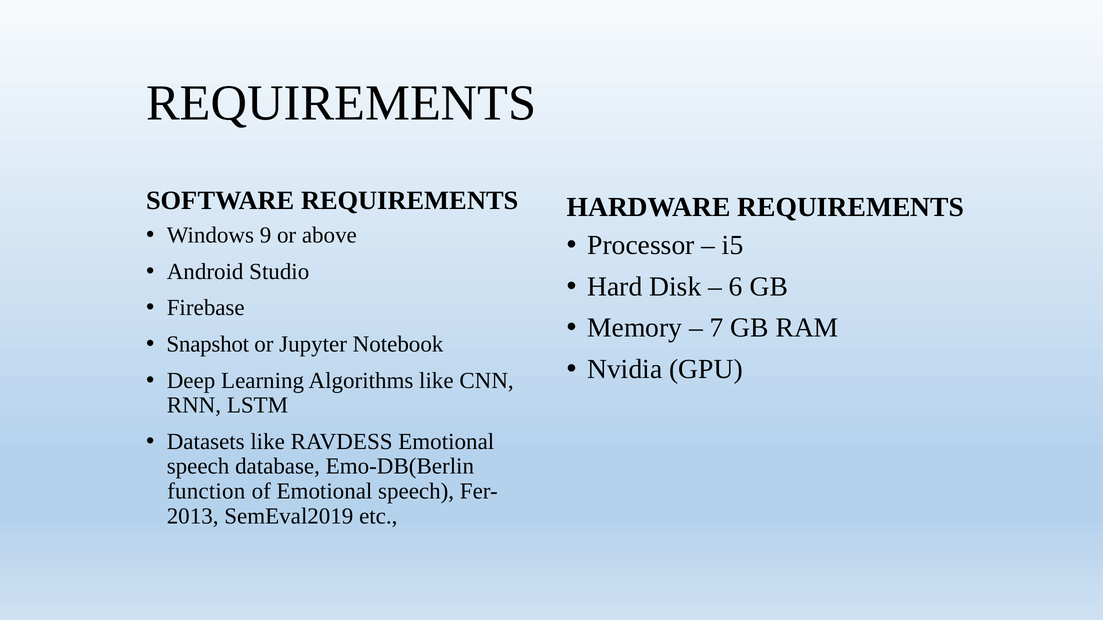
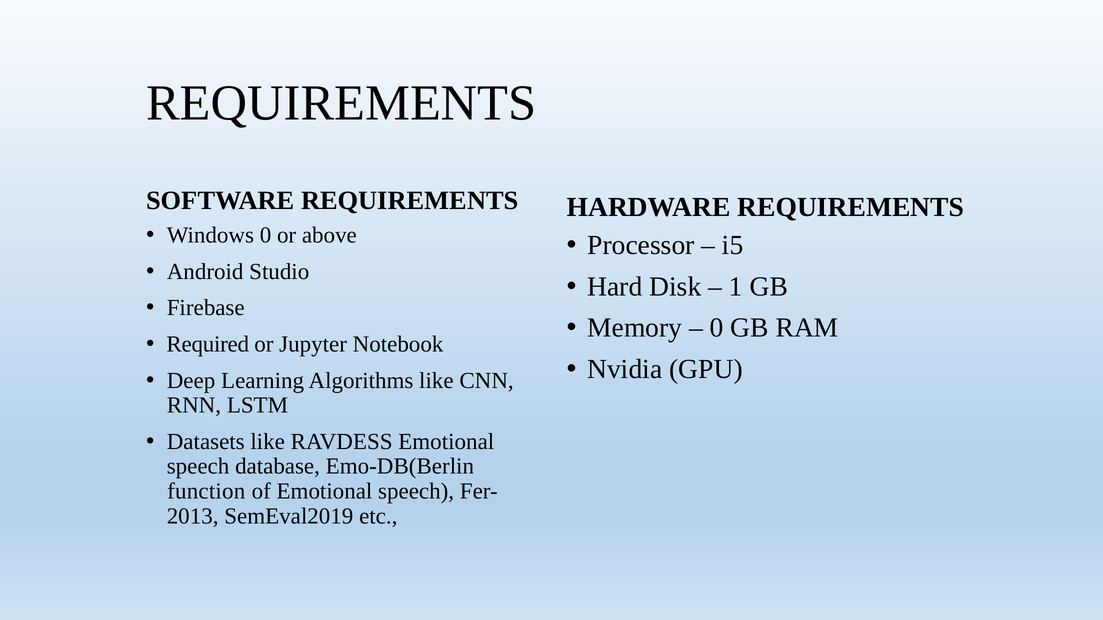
Windows 9: 9 -> 0 (266, 235)
6: 6 -> 1 (736, 287)
7: 7 -> 0 (717, 328)
Snapshot: Snapshot -> Required (208, 344)
